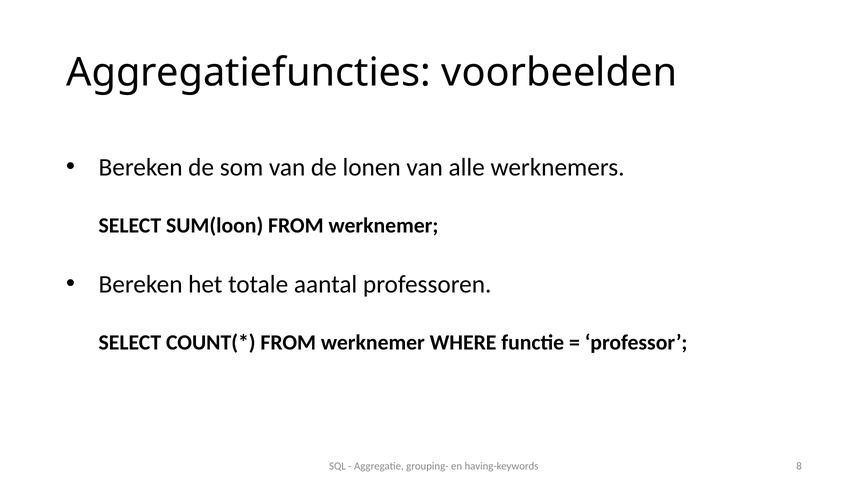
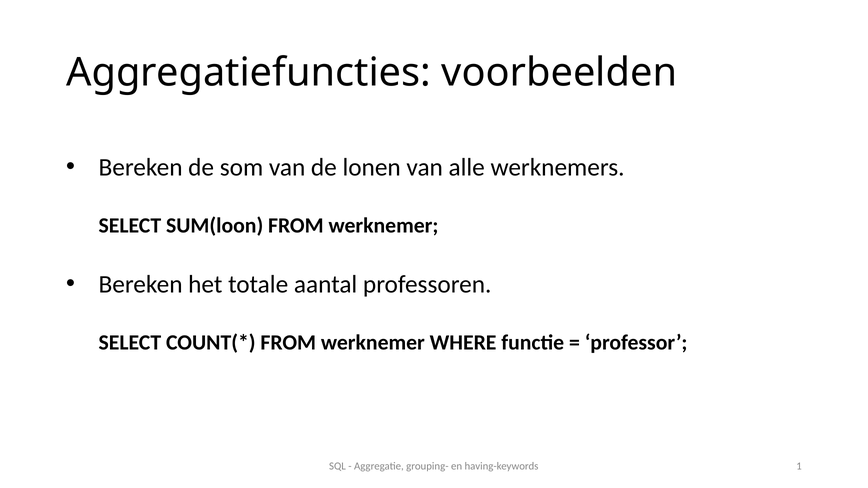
8: 8 -> 1 (799, 466)
